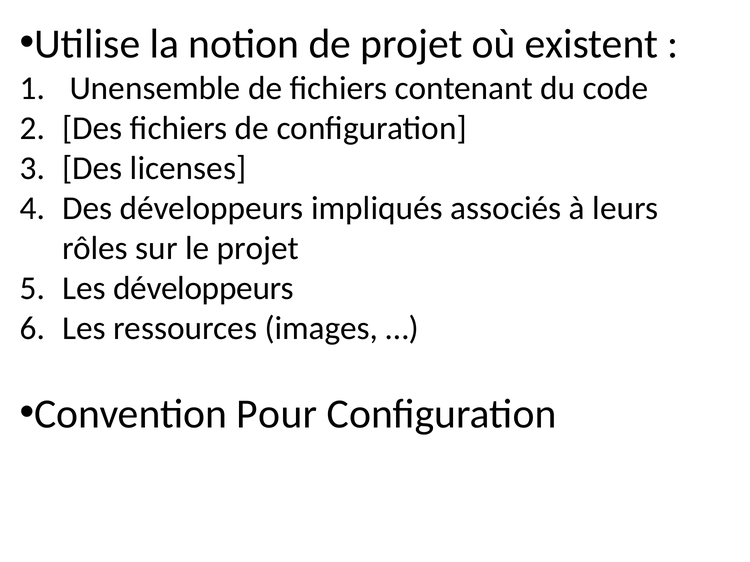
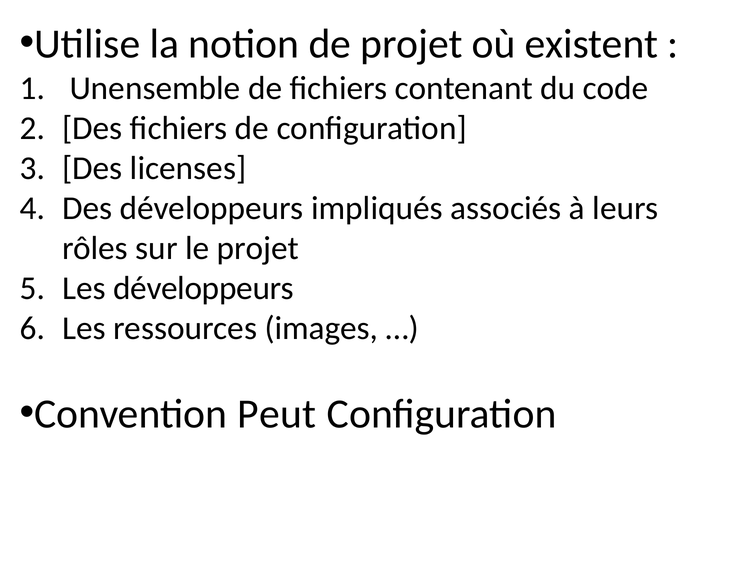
Pour: Pour -> Peut (277, 414)
